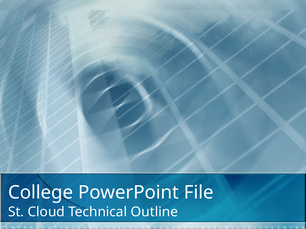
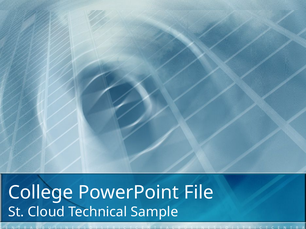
Outline: Outline -> Sample (154, 212)
